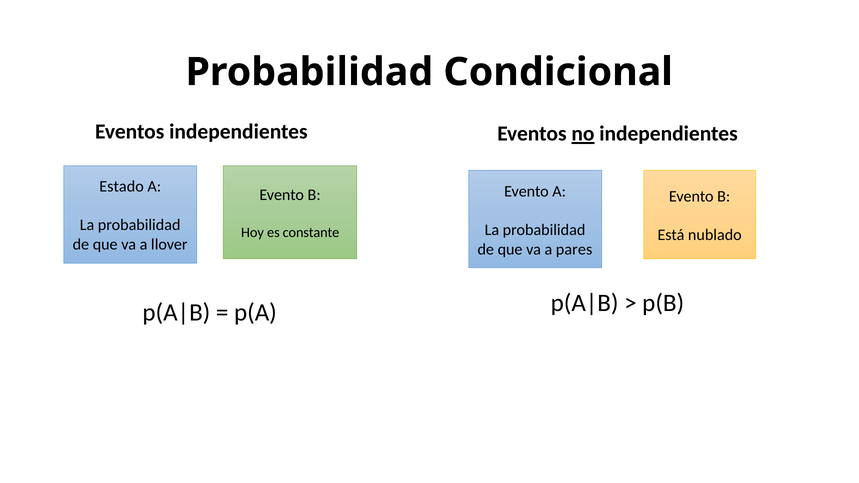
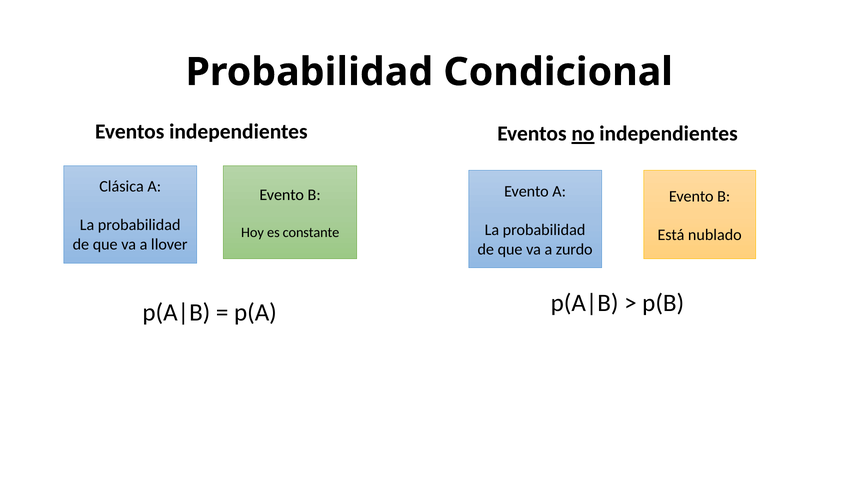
Estado: Estado -> Clásica (122, 187)
pares: pares -> zurdo (574, 249)
